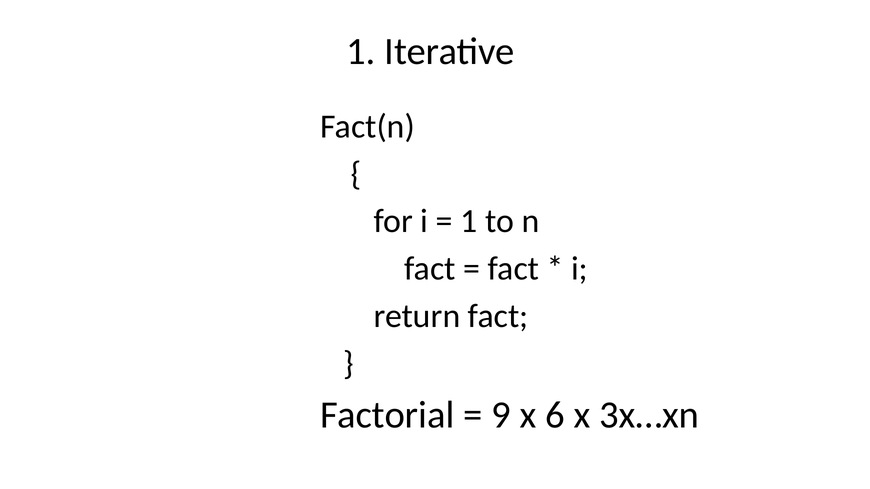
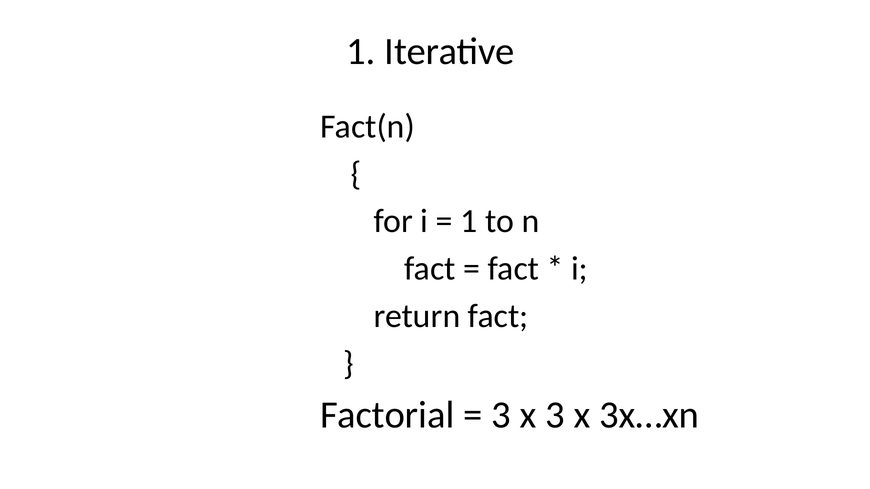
9: 9 -> 3 (501, 415)
x 6: 6 -> 3 (555, 415)
